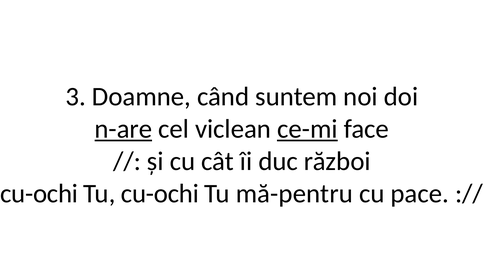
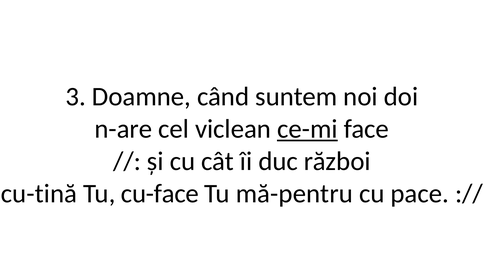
n-are underline: present -> none (123, 129)
cu-ochi: cu-ochi -> cu-tină (39, 194)
Tu cu-ochi: cu-ochi -> cu-face (160, 194)
